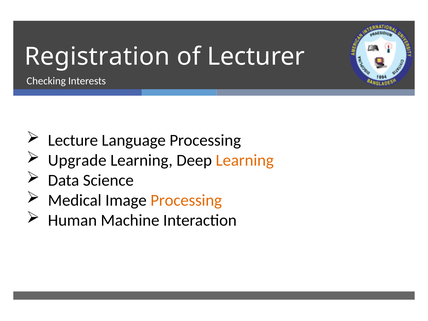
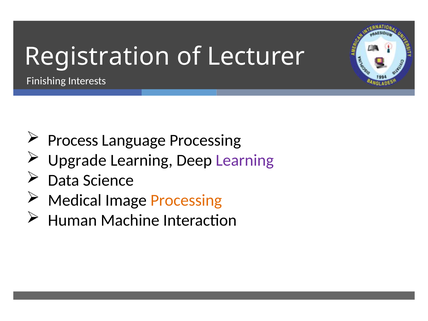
Checking: Checking -> Finishing (46, 81)
Lecture: Lecture -> Process (73, 140)
Learning colour: orange -> purple (245, 160)
